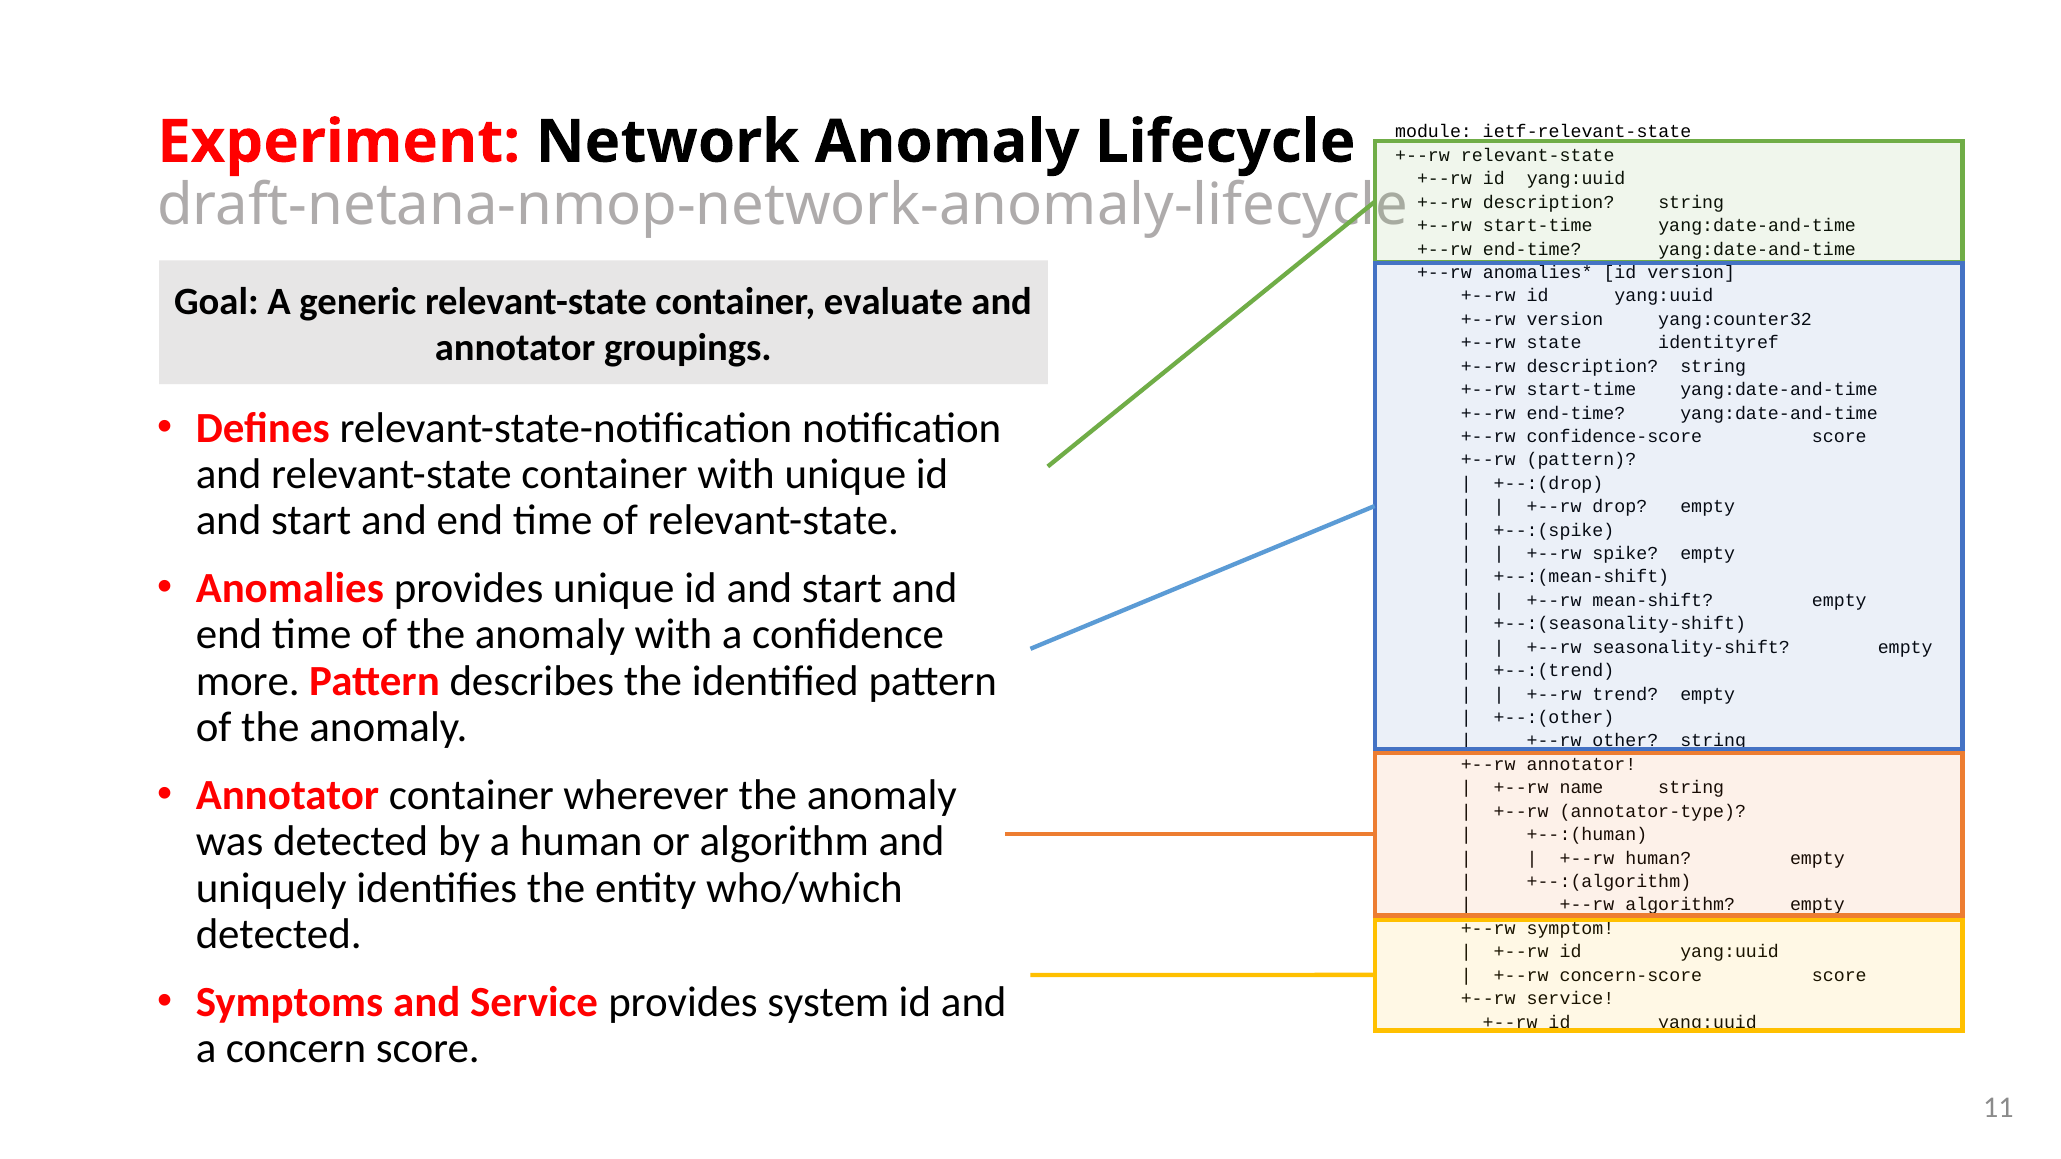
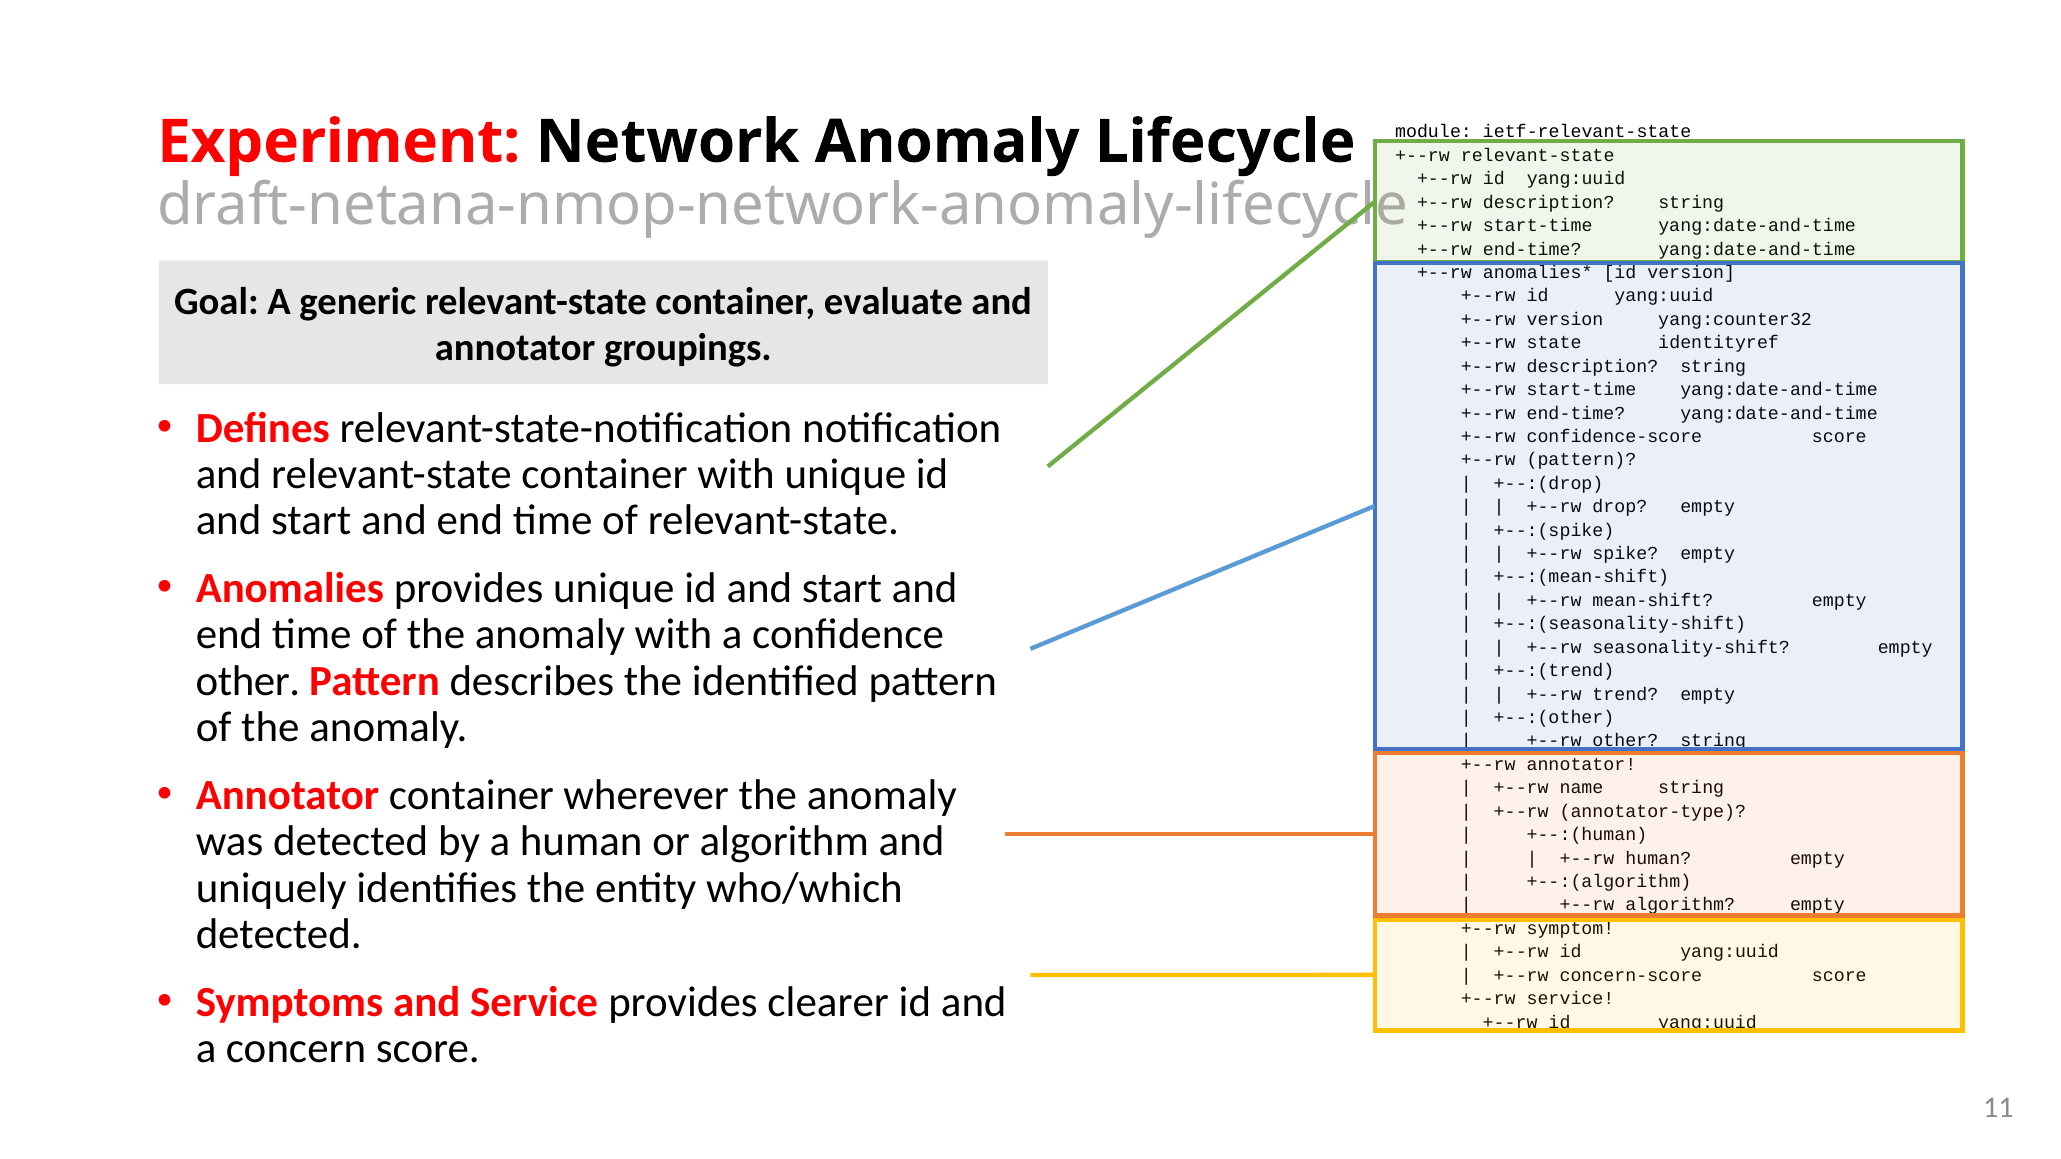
more: more -> other (248, 681)
system: system -> clearer (828, 1002)
